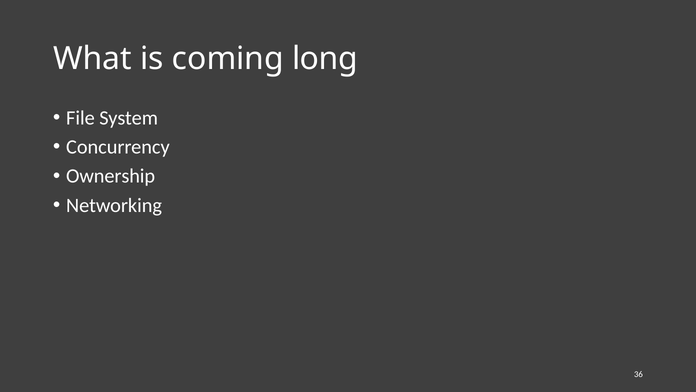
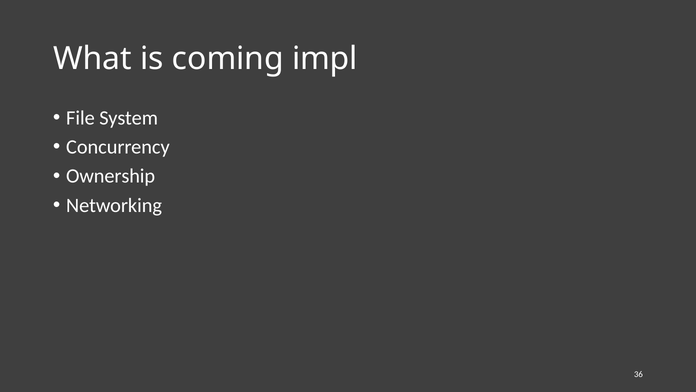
long: long -> impl (325, 58)
